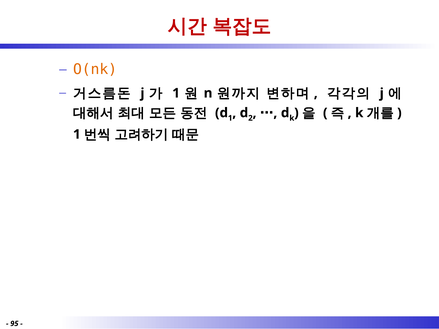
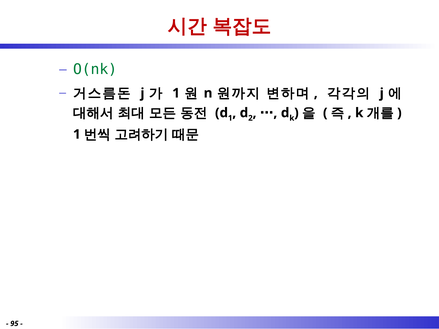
O(nk colour: orange -> green (95, 70)
